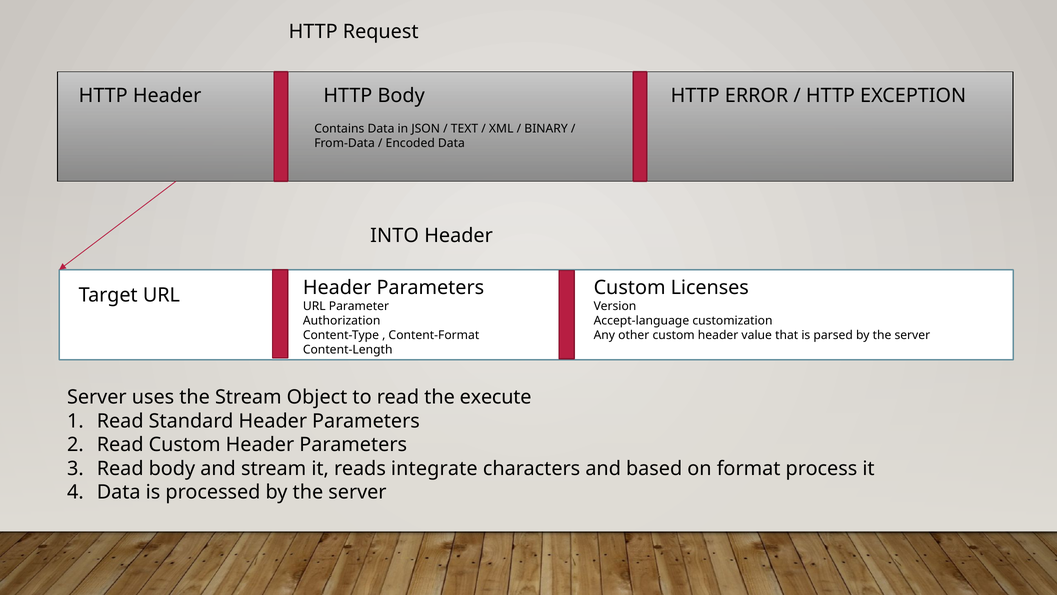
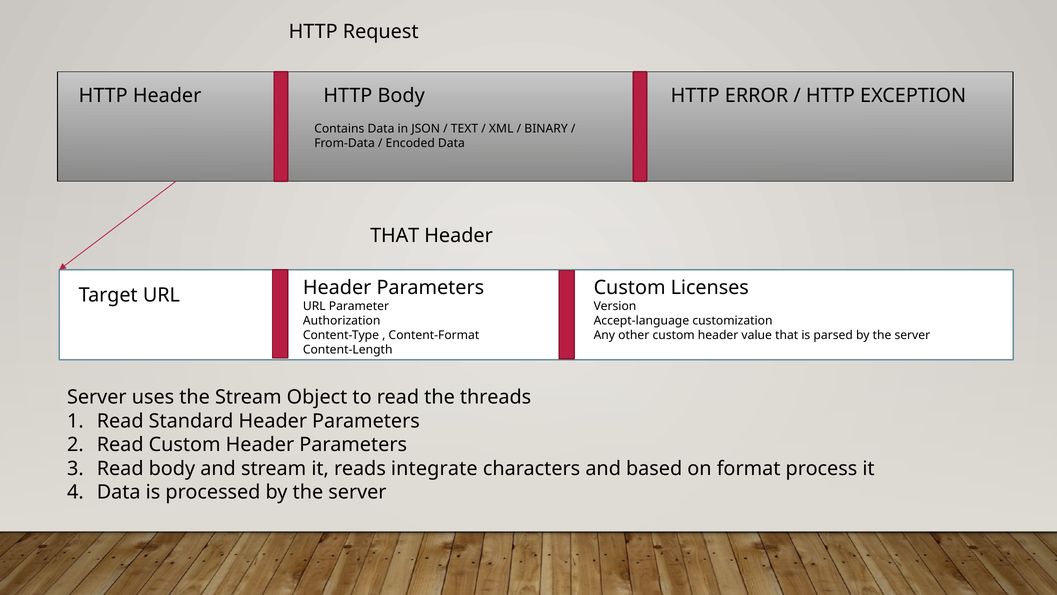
INTO: INTO -> THAT (395, 235)
execute: execute -> threads (496, 397)
